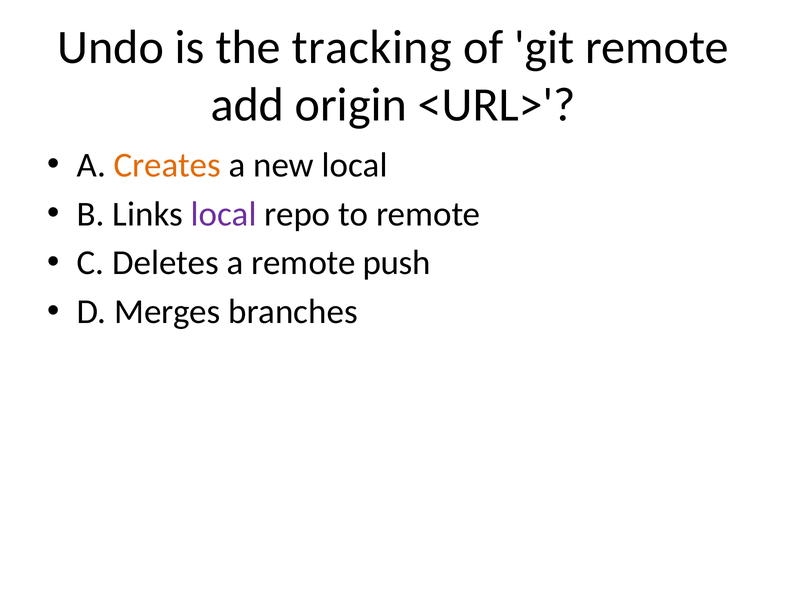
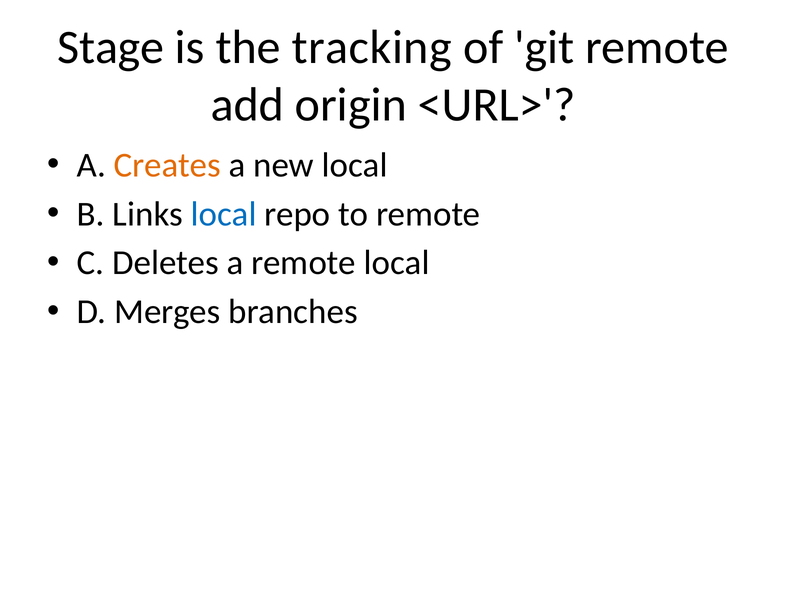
Undo: Undo -> Stage (111, 47)
local colour: purple -> blue (224, 214)
remote push: push -> local (397, 263)
